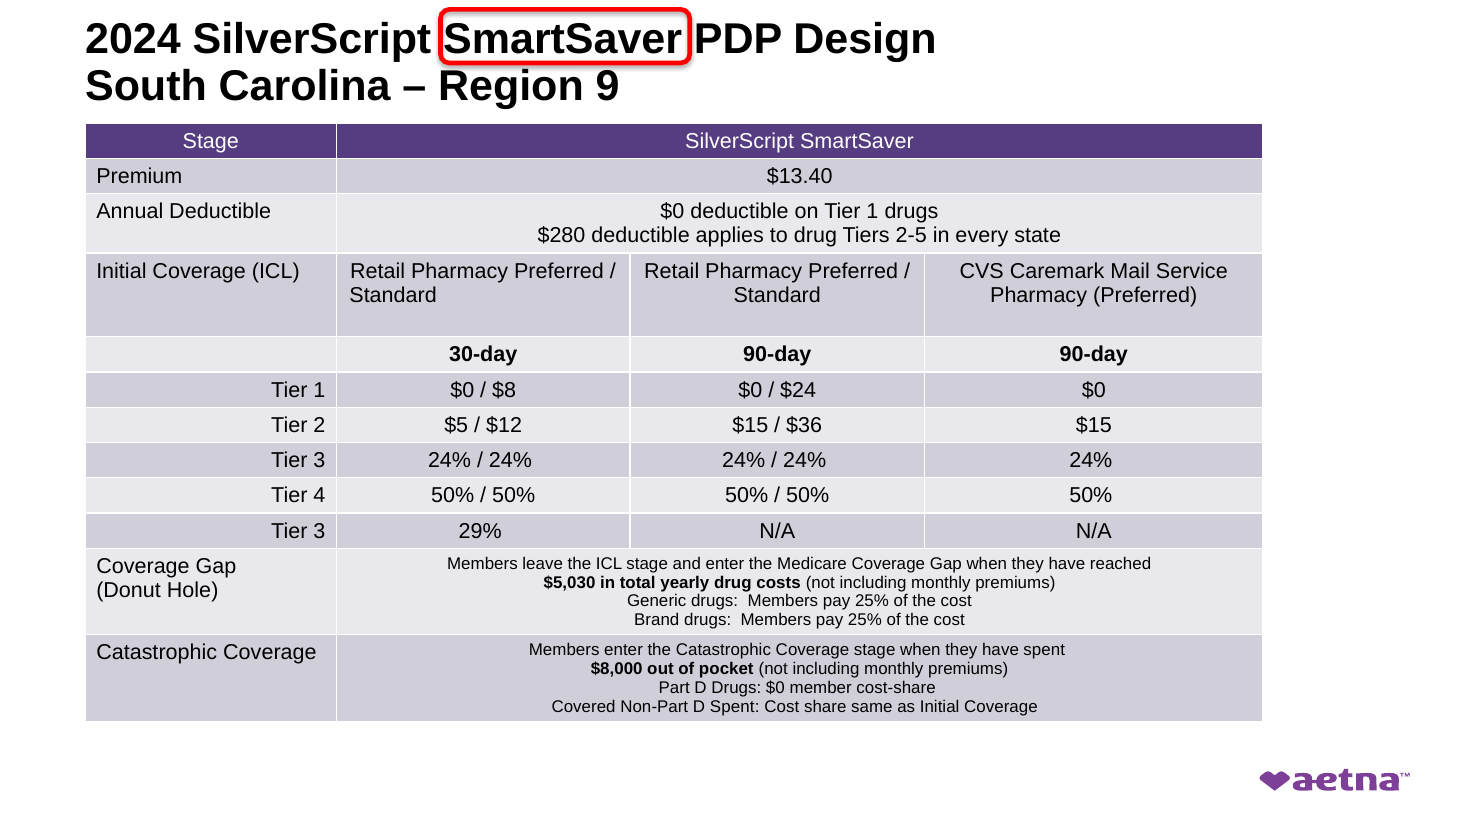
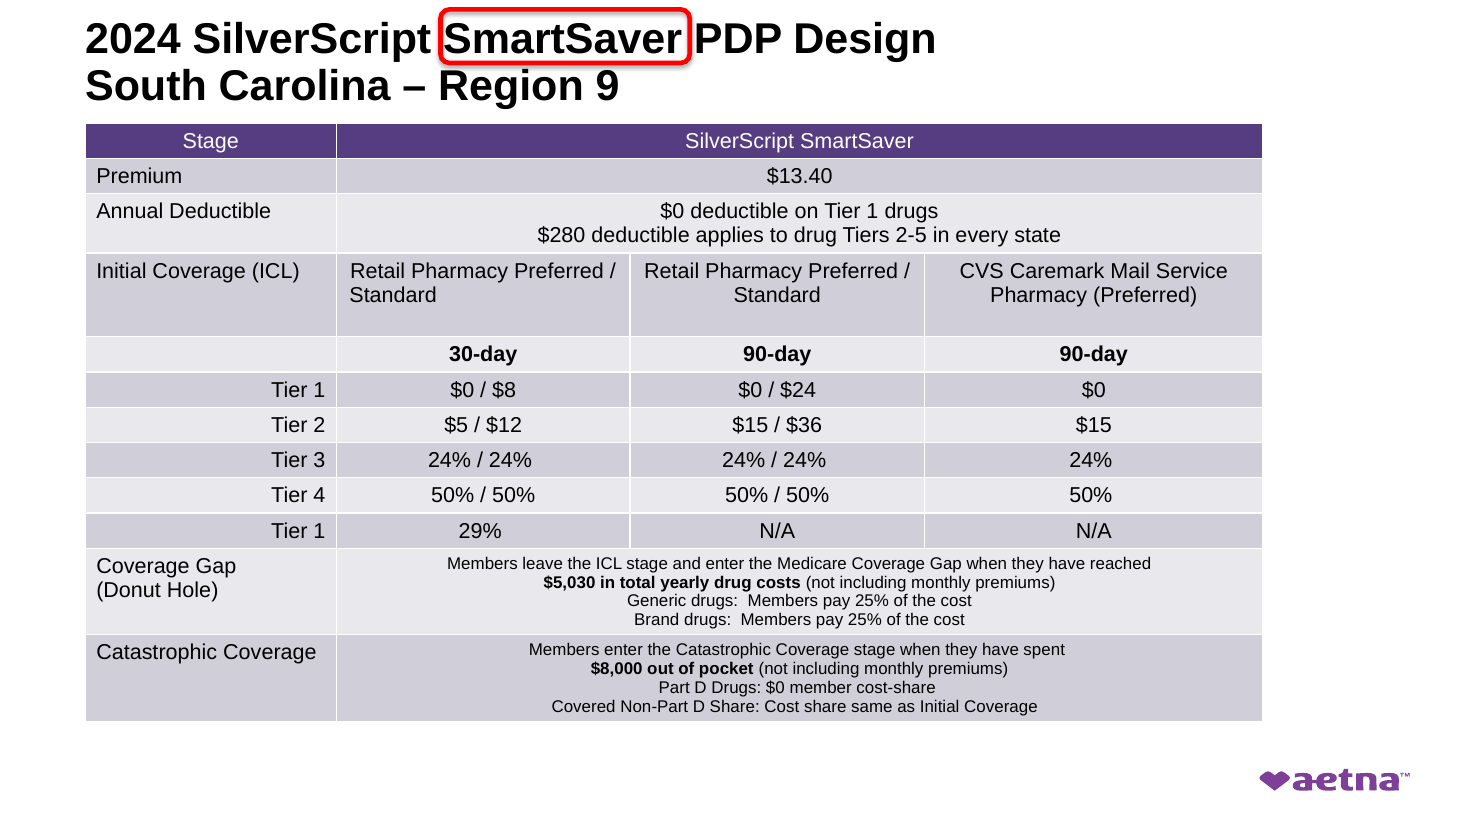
3: 3 -> 1 (319, 531)
D Spent: Spent -> Share (735, 707)
